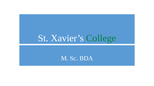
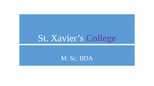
College colour: green -> purple (101, 38)
